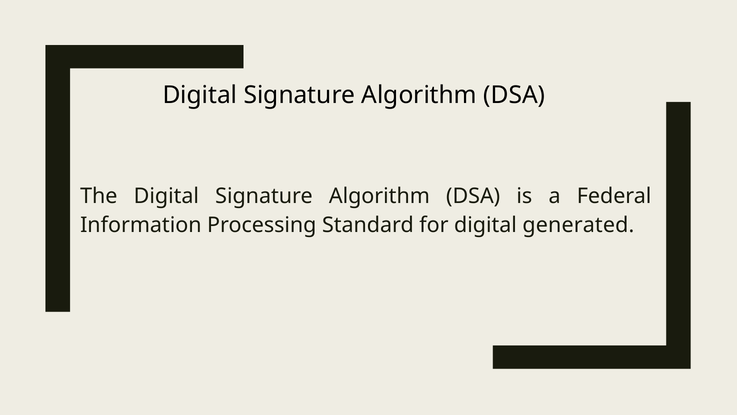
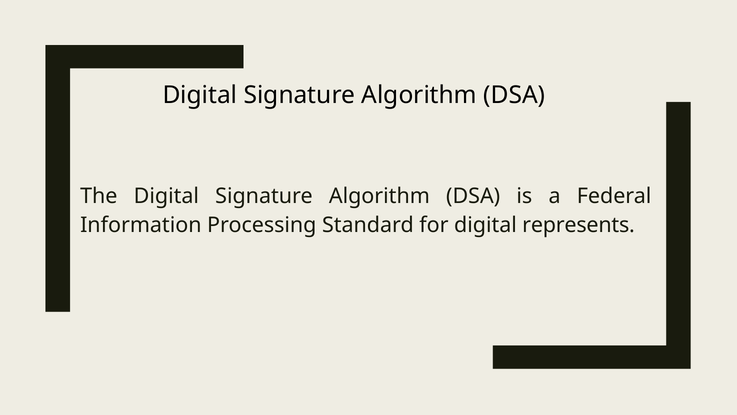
generated: generated -> represents (579, 225)
